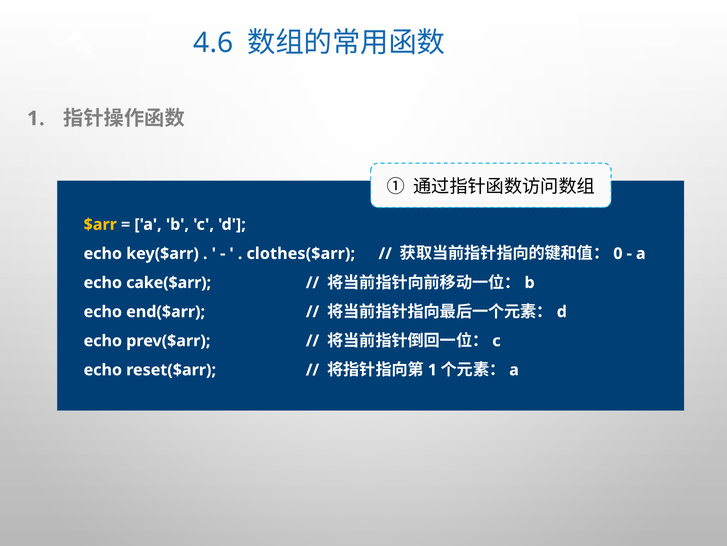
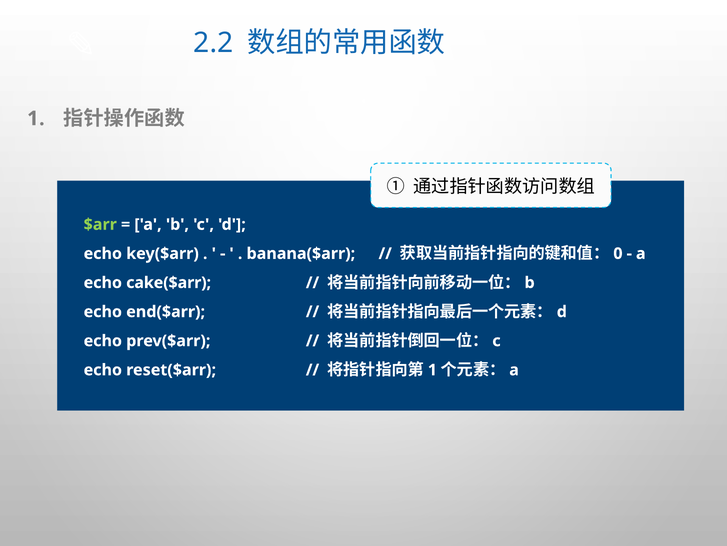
4.6: 4.6 -> 2.2 (213, 43)
$arr colour: yellow -> light green (100, 224)
clothes($arr: clothes($arr -> banana($arr (301, 253)
